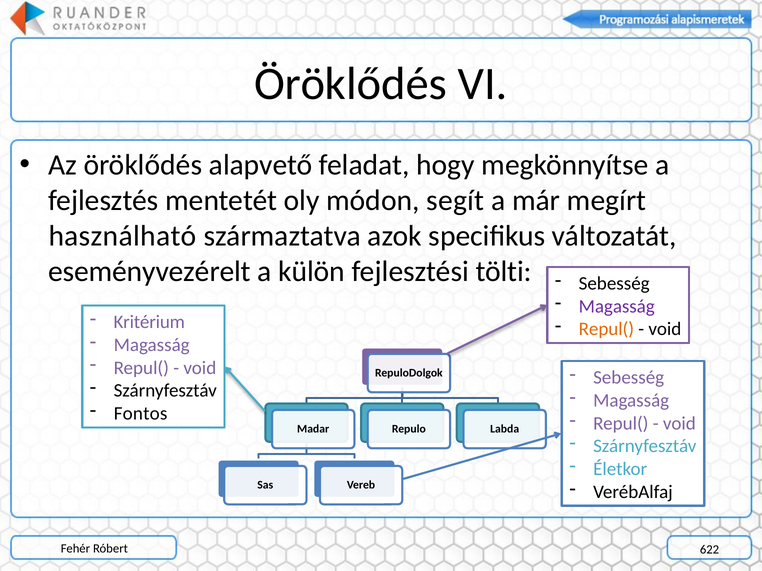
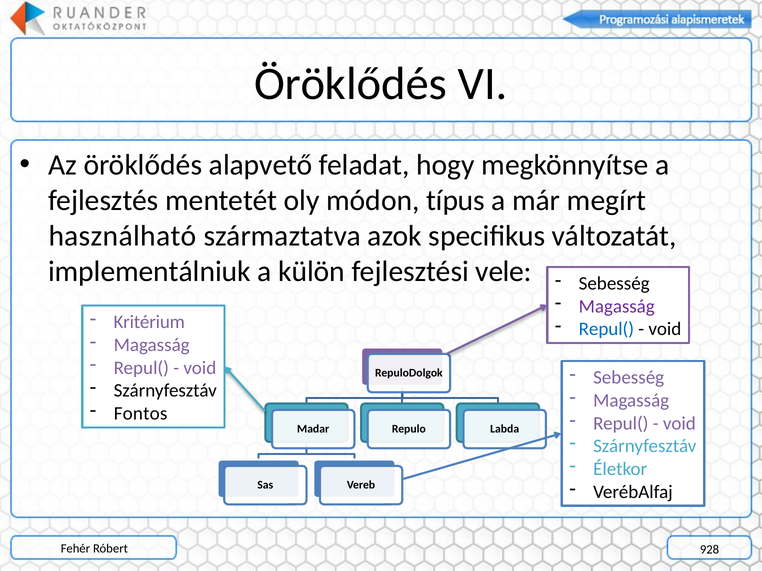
segít: segít -> típus (456, 201)
eseményvezérelt: eseményvezérelt -> implementálniuk (149, 272)
tölti: tölti -> vele (504, 272)
Repul( colour: orange -> blue (606, 329)
622: 622 -> 928 (710, 550)
